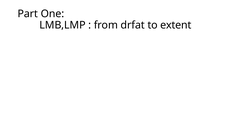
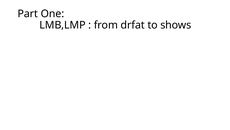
extent: extent -> shows (176, 25)
